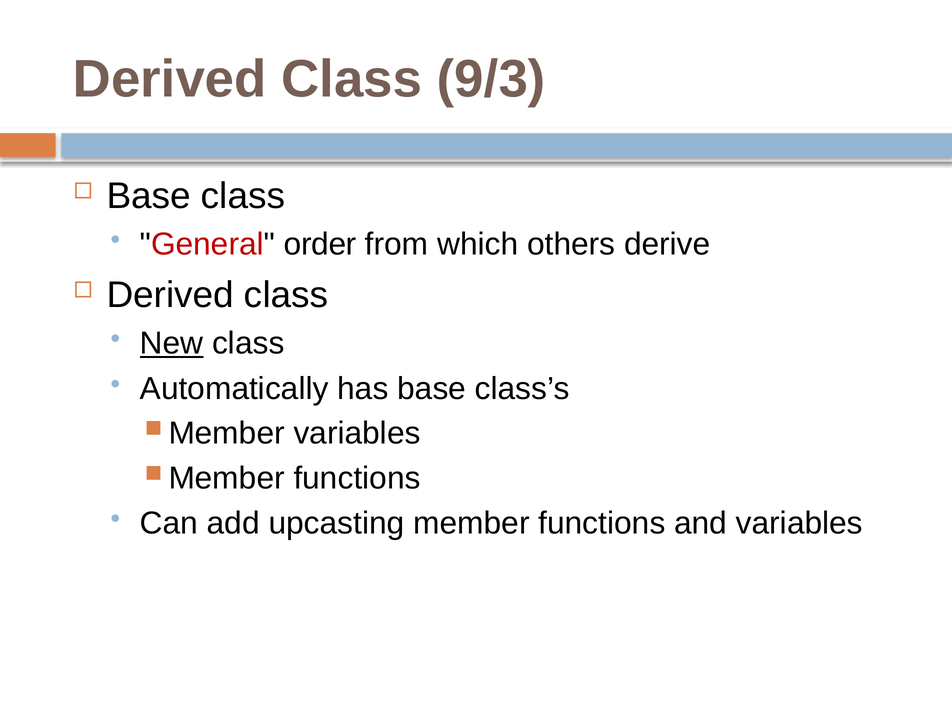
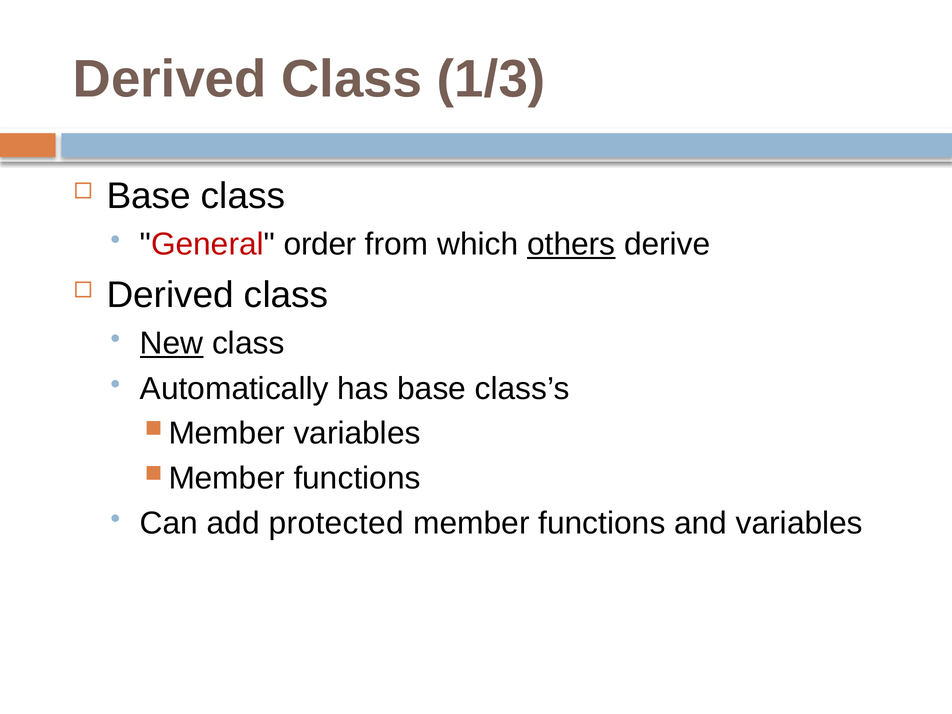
9/3: 9/3 -> 1/3 (491, 79)
others underline: none -> present (571, 244)
upcasting: upcasting -> protected (336, 523)
